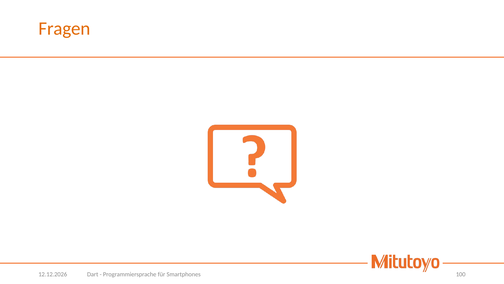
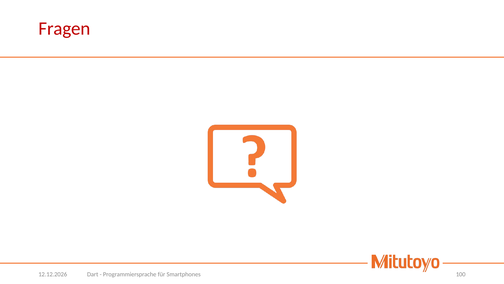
Fragen colour: orange -> red (64, 29)
